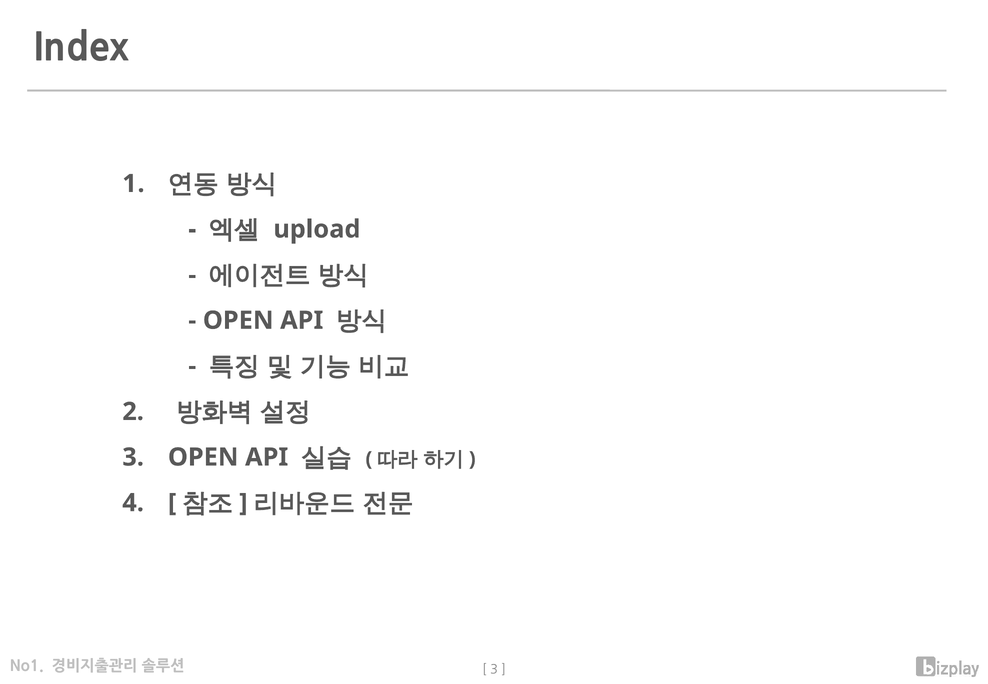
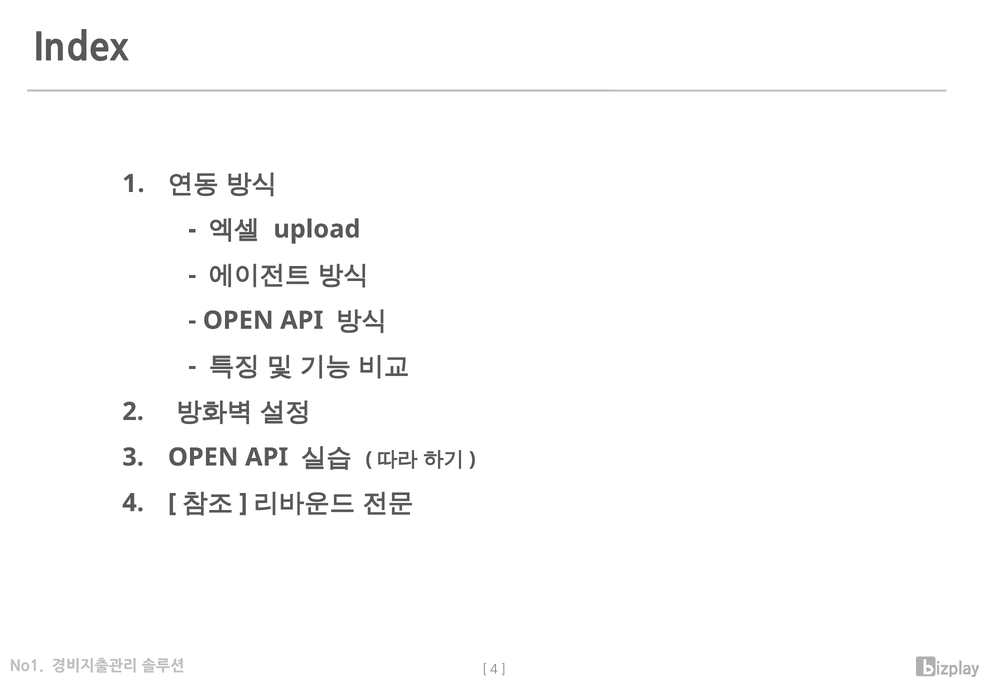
3: 3 -> 4 (494, 670)
